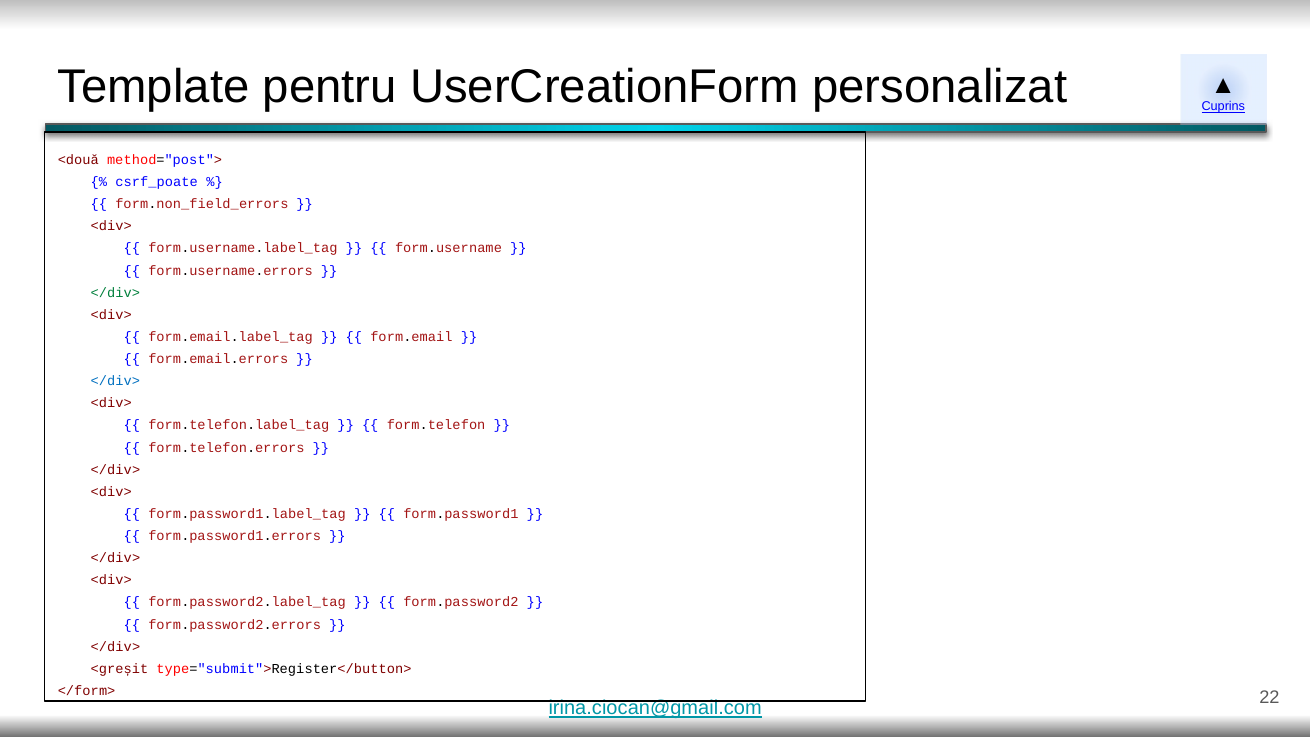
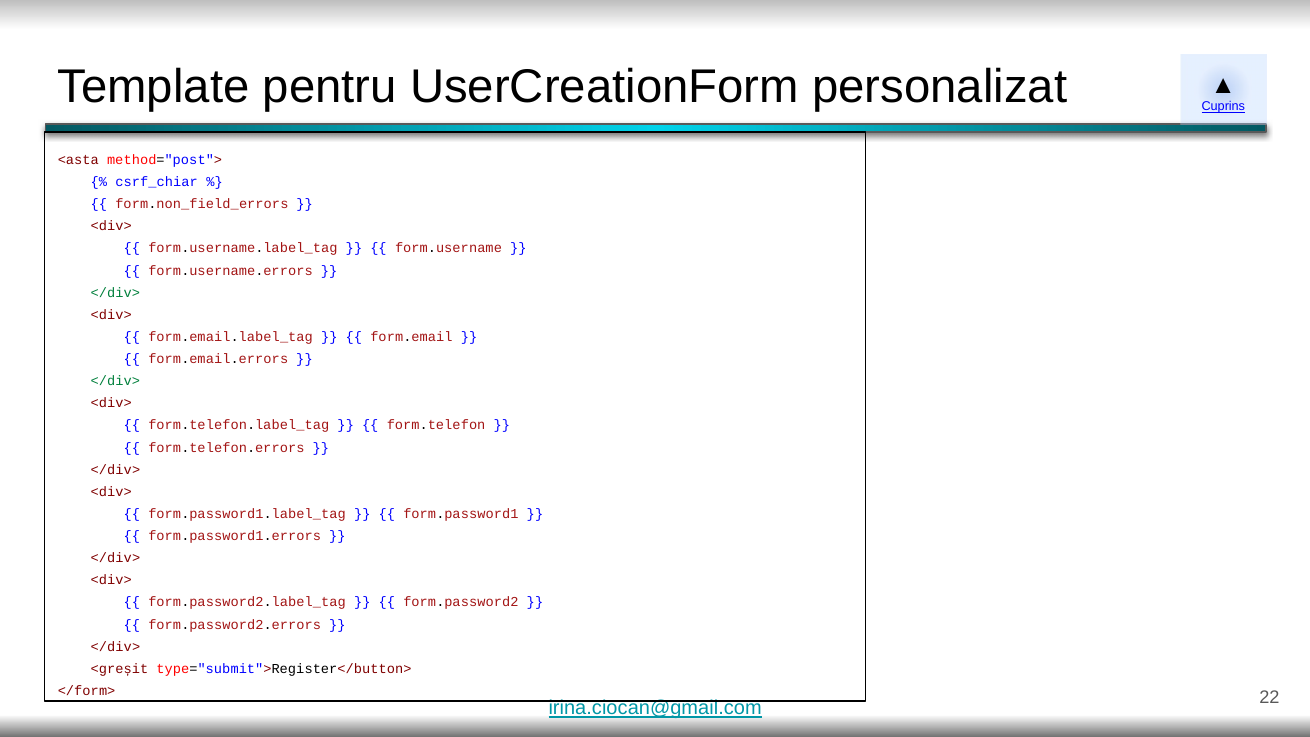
<două: <două -> <asta (78, 160)
csrf_poate: csrf_poate -> csrf_chiar (157, 182)
</div> colour: blue -> green (115, 381)
